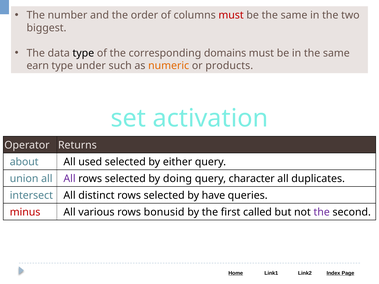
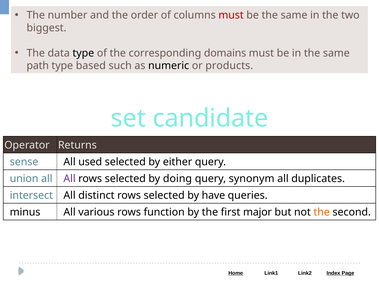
earn: earn -> path (38, 66)
under: under -> based (91, 66)
numeric colour: orange -> black (169, 66)
activation: activation -> candidate (211, 118)
about: about -> sense (24, 162)
character: character -> synonym (252, 179)
minus colour: red -> black (25, 212)
bonusid: bonusid -> function (164, 212)
called: called -> major (257, 212)
the colour: purple -> orange (322, 212)
